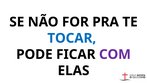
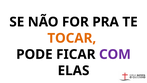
TOCAR colour: blue -> orange (72, 38)
